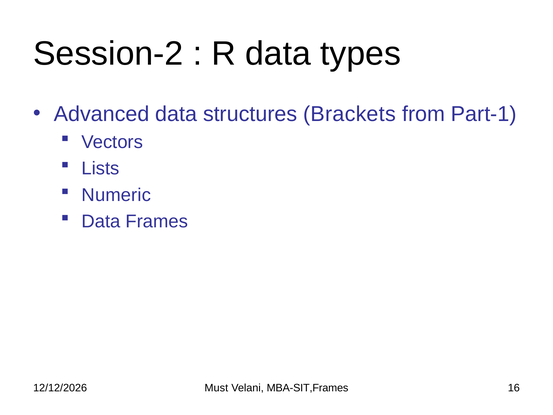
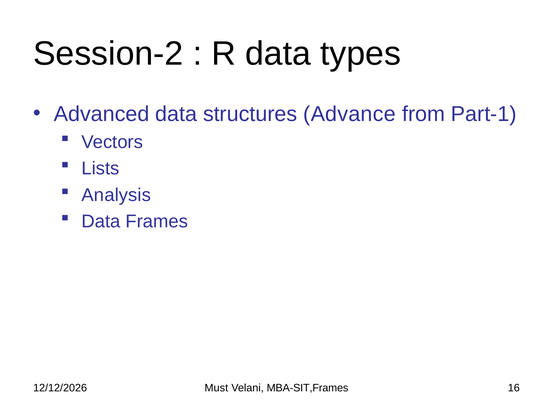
Brackets: Brackets -> Advance (349, 114)
Numeric: Numeric -> Analysis (116, 195)
